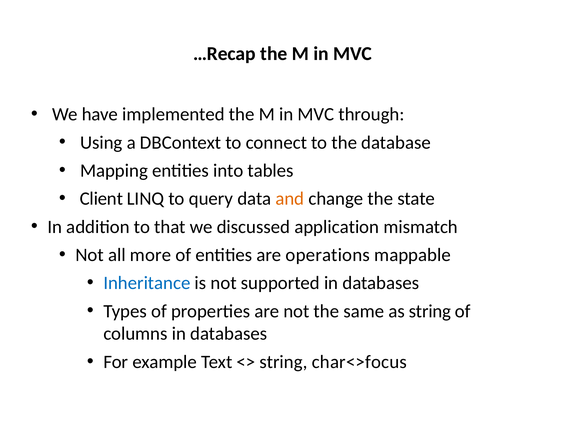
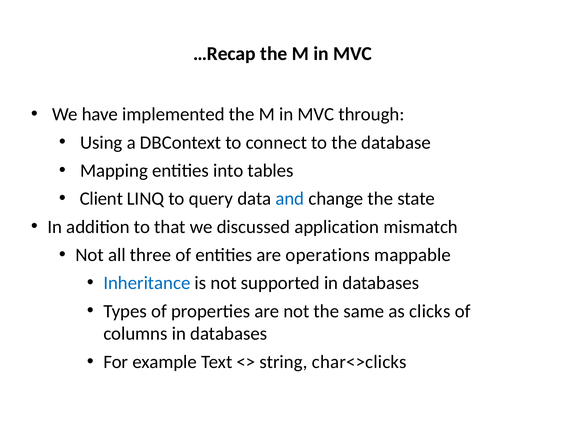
and colour: orange -> blue (290, 199)
more: more -> three (151, 255)
as string: string -> clicks (430, 311)
char<>focus: char<>focus -> char<>clicks (359, 362)
